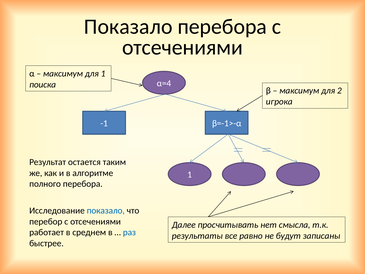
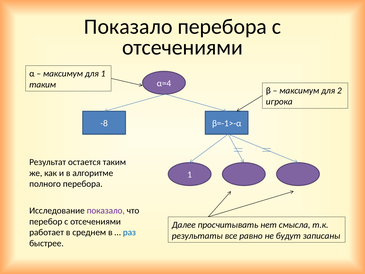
поиска: поиска -> таким (43, 84)
-1: -1 -> -8 (104, 123)
показало colour: blue -> purple (106, 210)
